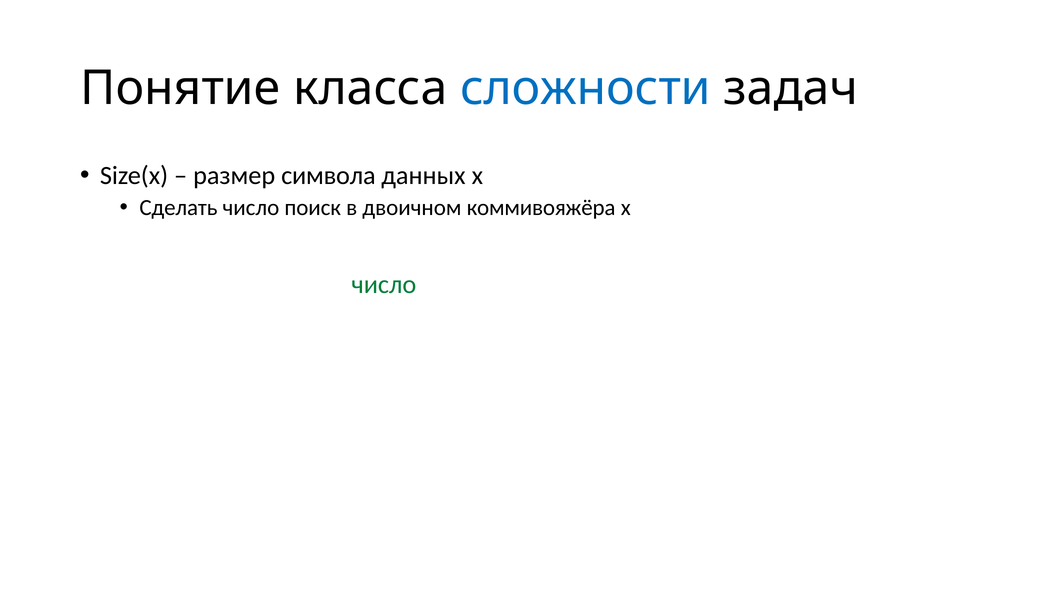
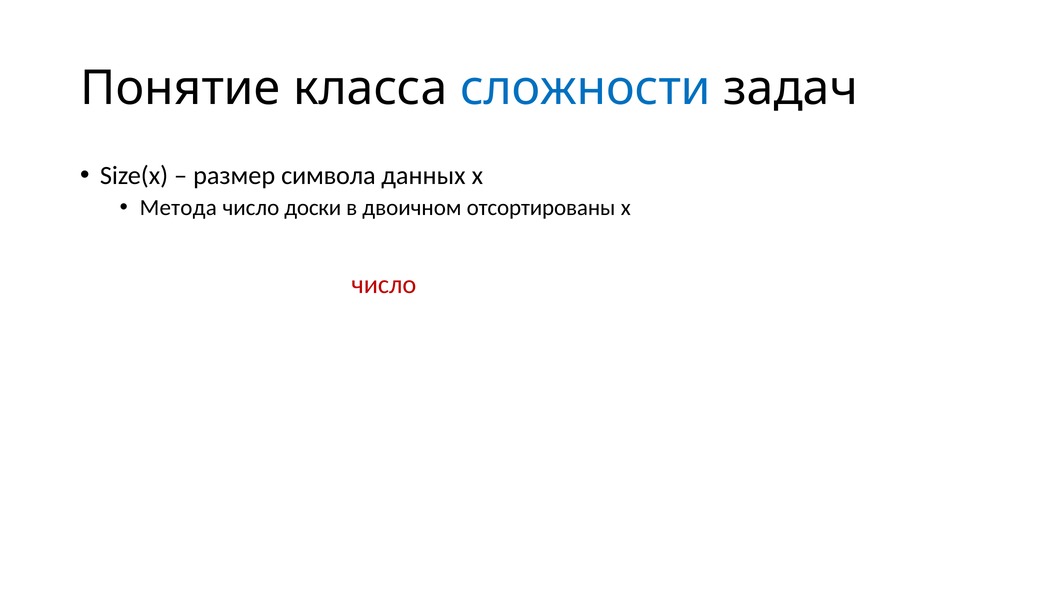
Сделать: Сделать -> Метода (178, 208)
поиск: поиск -> доски (313, 208)
коммивояжёра: коммивояжёра -> отсортированы (541, 208)
число colour: green -> red (384, 285)
